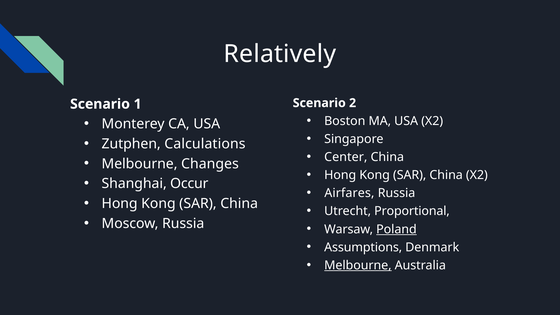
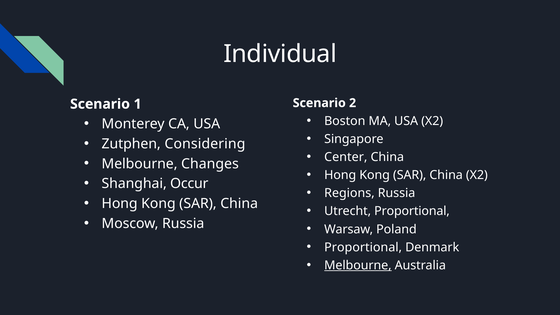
Relatively: Relatively -> Individual (280, 54)
Calculations: Calculations -> Considering (205, 144)
Airfares: Airfares -> Regions (349, 193)
Poland underline: present -> none (396, 229)
Assumptions: Assumptions -> Proportional (363, 247)
